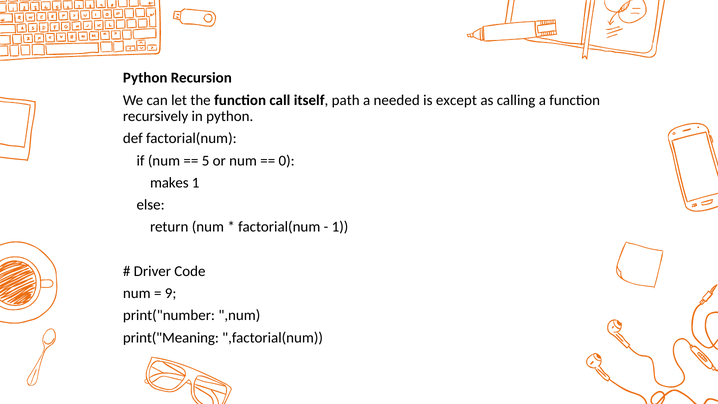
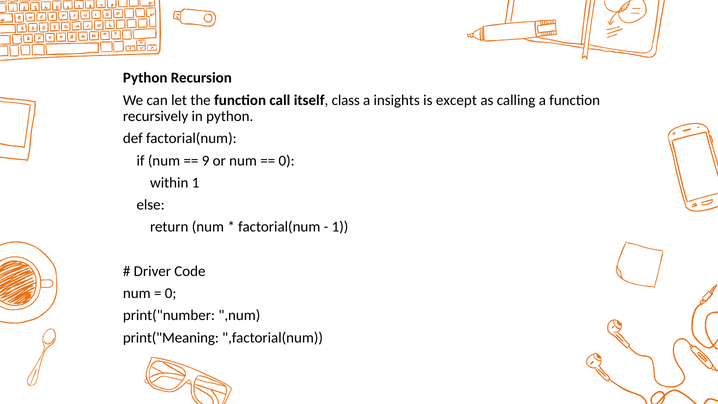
path: path -> class (346, 100)
needed: needed -> insights (397, 100)
5: 5 -> 9 (206, 161)
makes: makes -> within (169, 183)
9: 9 -> 0 (171, 293)
